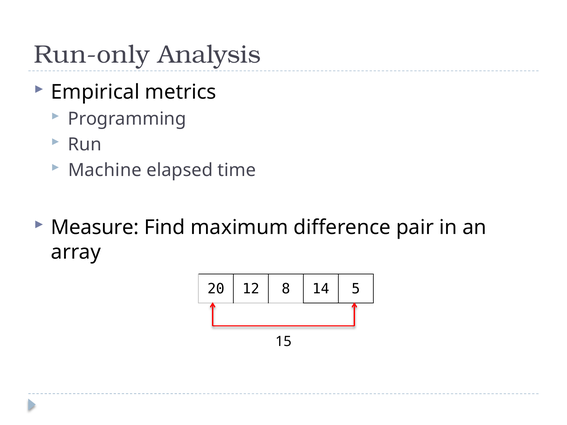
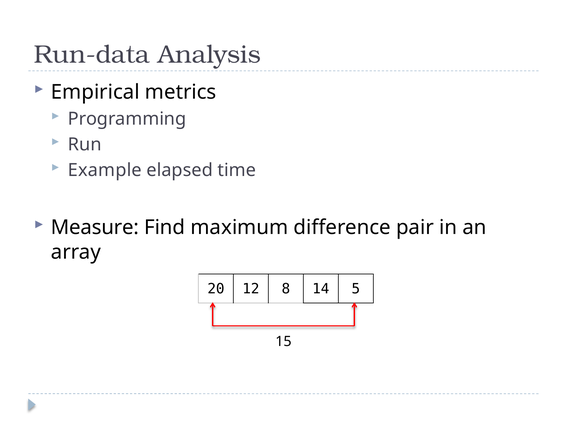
Run-only: Run-only -> Run-data (92, 55)
Machine: Machine -> Example (105, 170)
